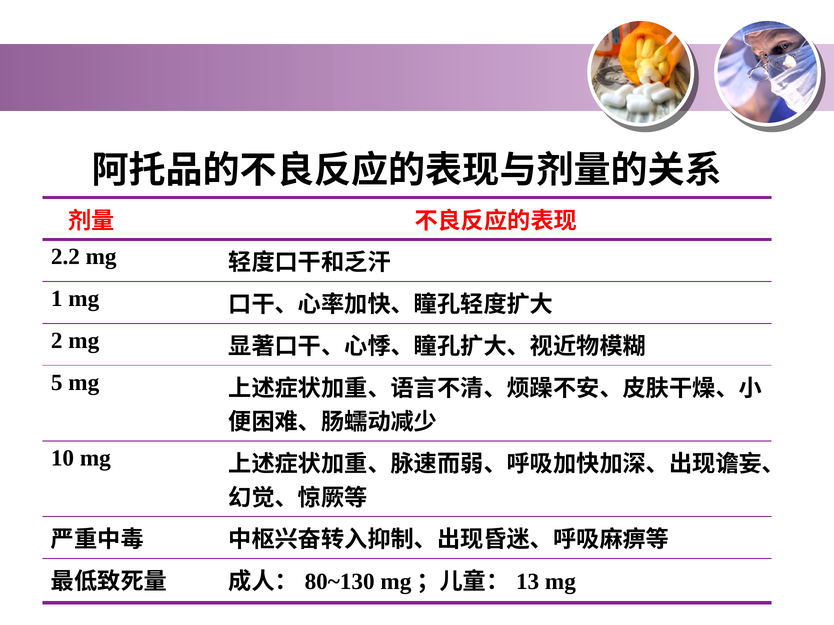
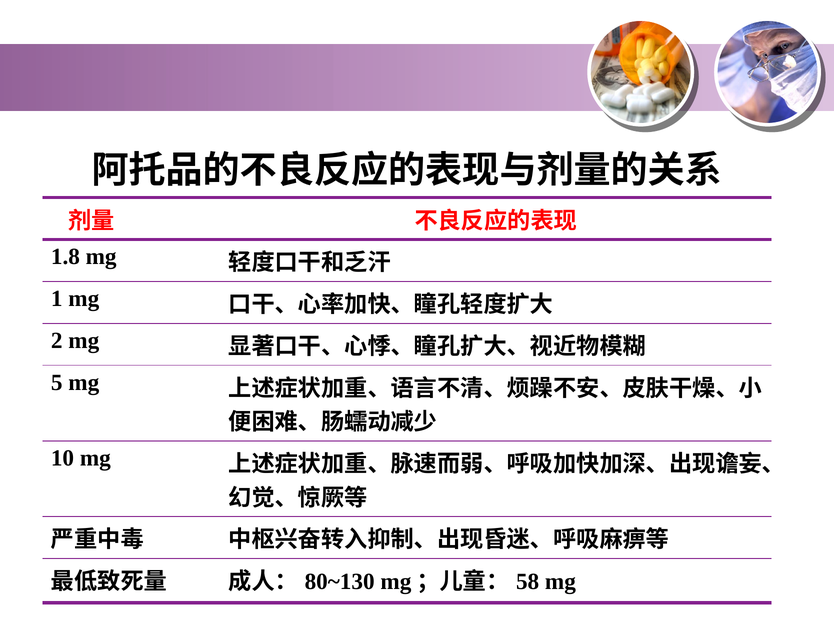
2.2: 2.2 -> 1.8 (65, 257)
13: 13 -> 58 (528, 582)
